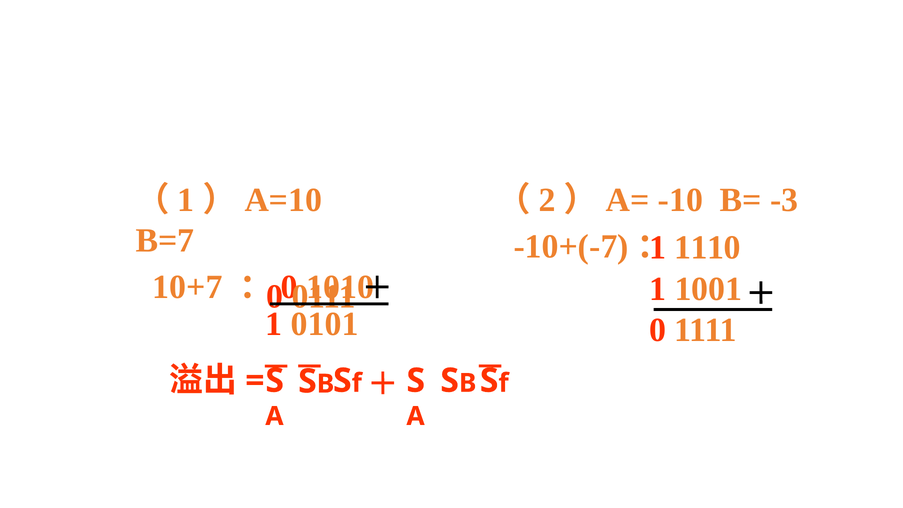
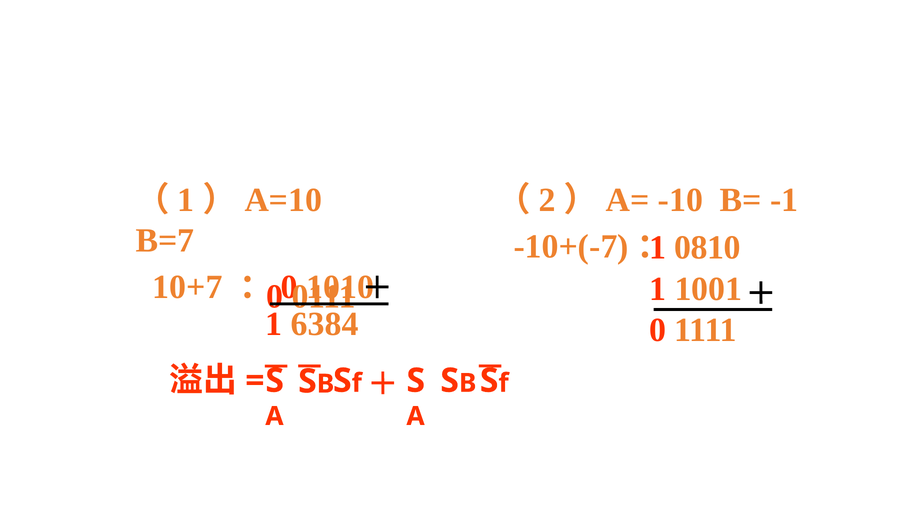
-3: -3 -> -1 (784, 200)
1110: 1110 -> 0810 (708, 248)
0101: 0101 -> 6384 (325, 324)
